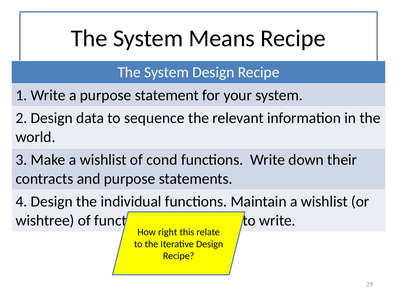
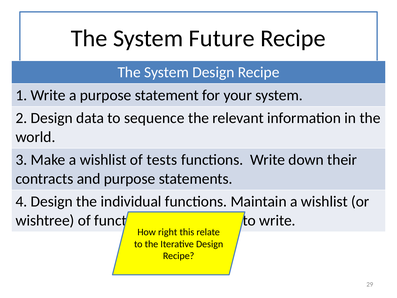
Means: Means -> Future (222, 38)
cond: cond -> tests (162, 160)
